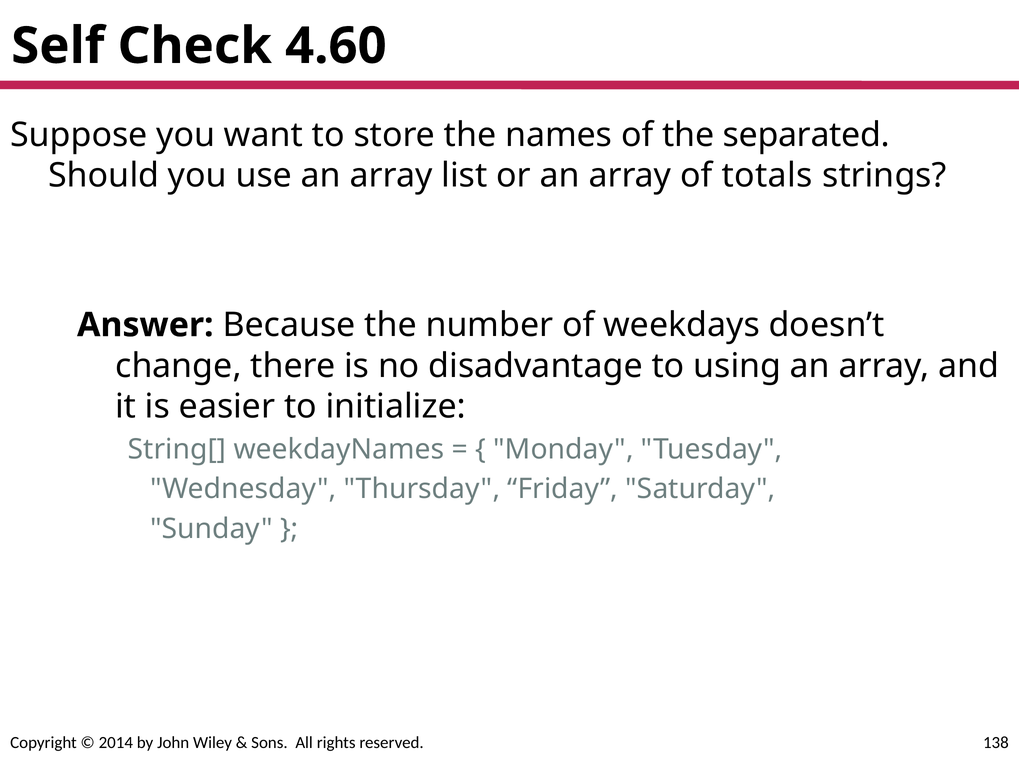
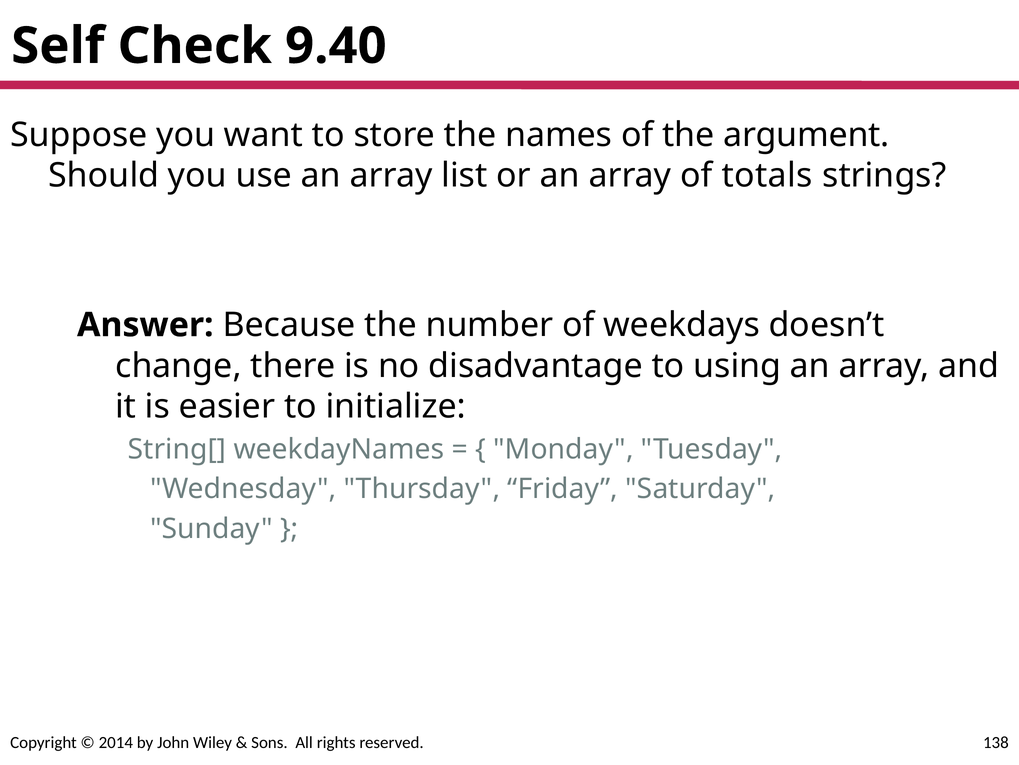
4.60: 4.60 -> 9.40 (336, 46)
separated: separated -> argument (806, 135)
